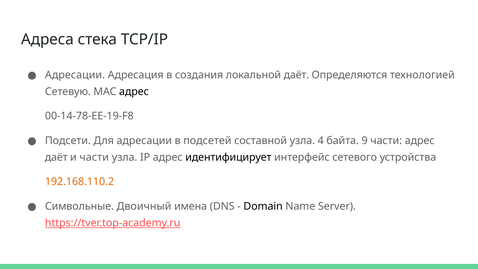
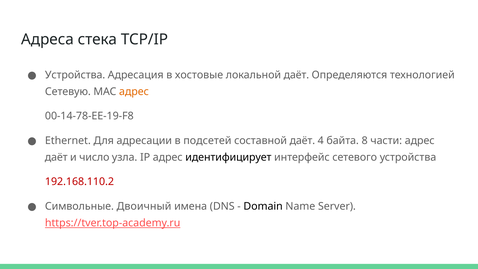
Адресации: Адресации -> Устройства (75, 75)
создания: создания -> хостовые (199, 75)
адрес colour: black -> orange (134, 92)
Подсети: Подсети -> Ethernet (68, 141)
составной узла: узла -> даёт (302, 141)
9: 9 -> 8 (365, 141)
и части: части -> число (94, 157)
192.168.110.2 colour: orange -> red (79, 182)
